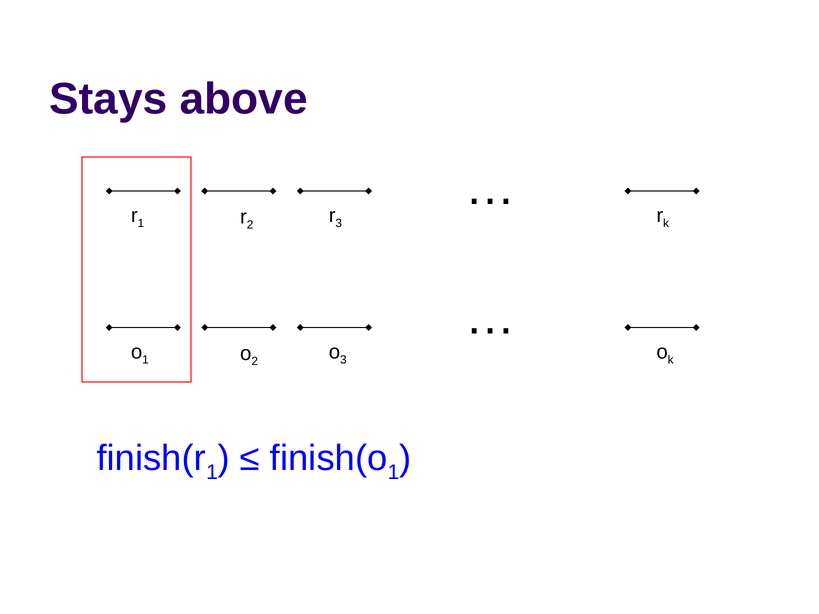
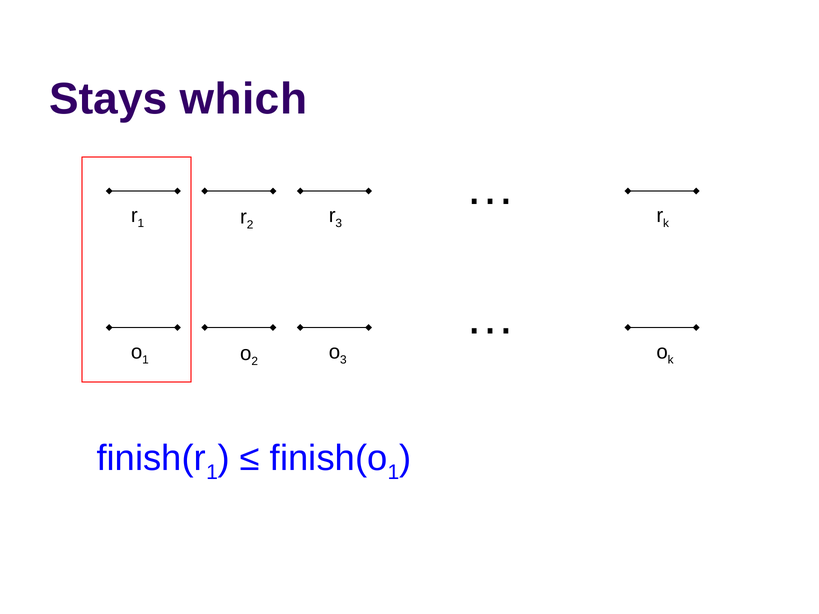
above: above -> which (243, 99)
